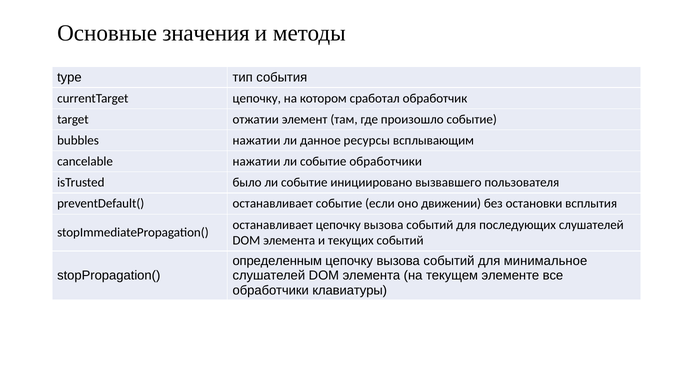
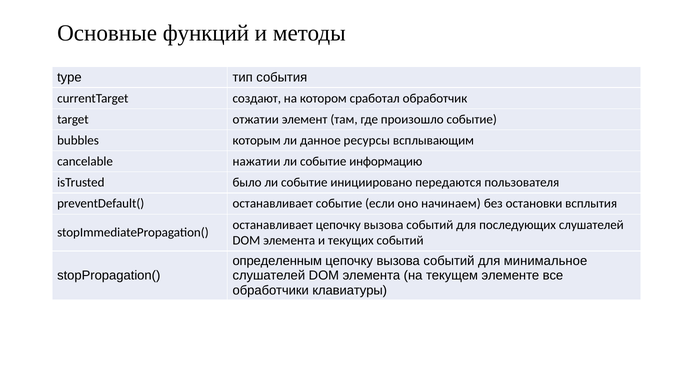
значения: значения -> функций (206, 33)
currentTarget цепочку: цепочку -> создают (257, 98)
bubbles нажатии: нажатии -> которым (257, 140)
событие обработчики: обработчики -> информацию (386, 161)
вызвавшего: вызвавшего -> передаются (448, 182)
движении: движении -> начинаем (451, 204)
